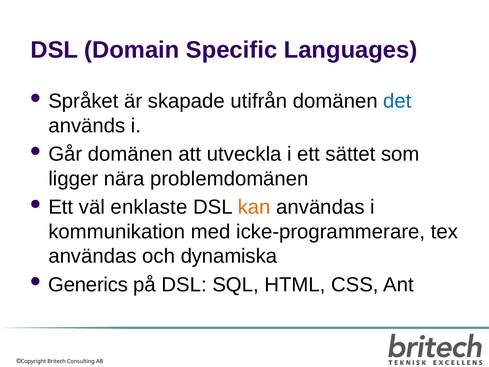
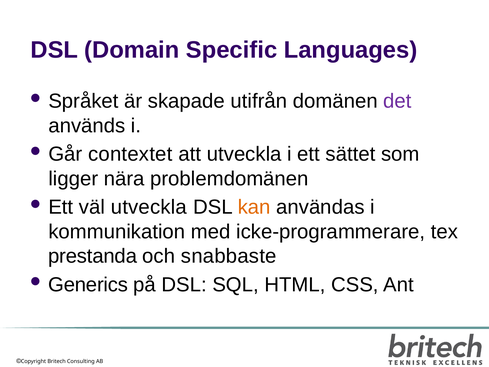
det colour: blue -> purple (397, 101)
Går domänen: domänen -> contextet (130, 154)
väl enklaste: enklaste -> utveckla (149, 207)
användas: användas -> prestanda (93, 256)
dynamiska: dynamiska -> snabbaste (229, 256)
